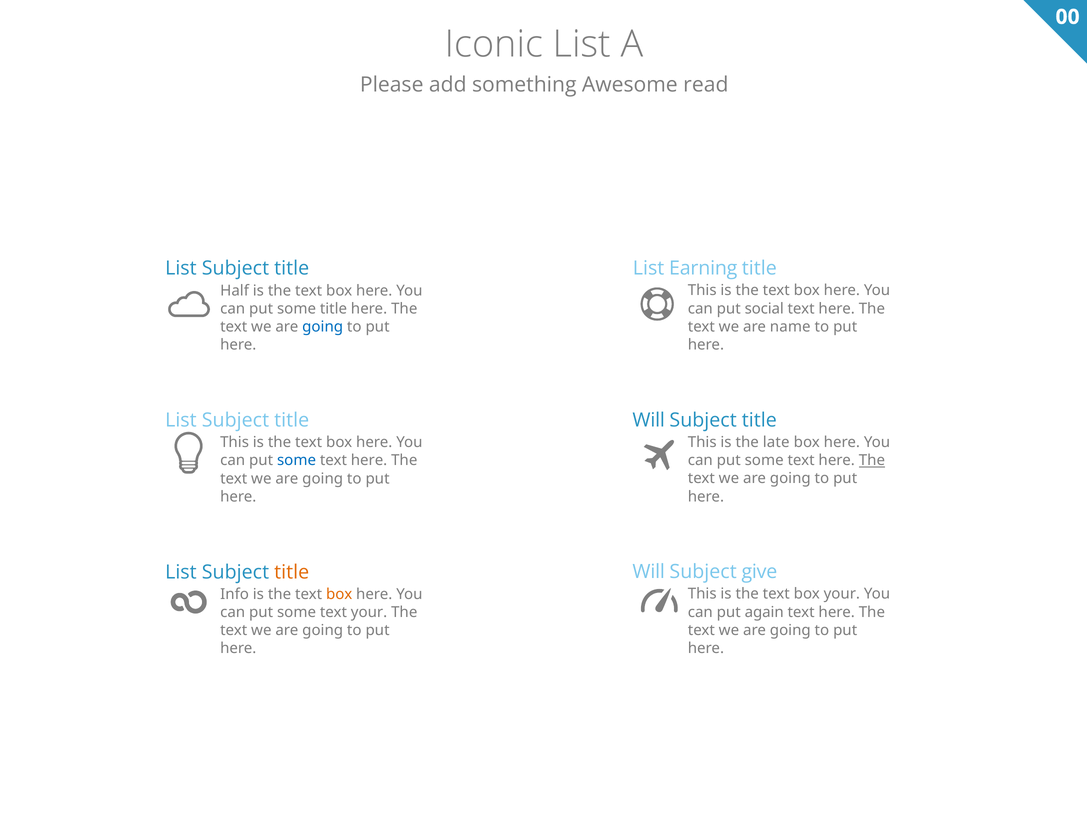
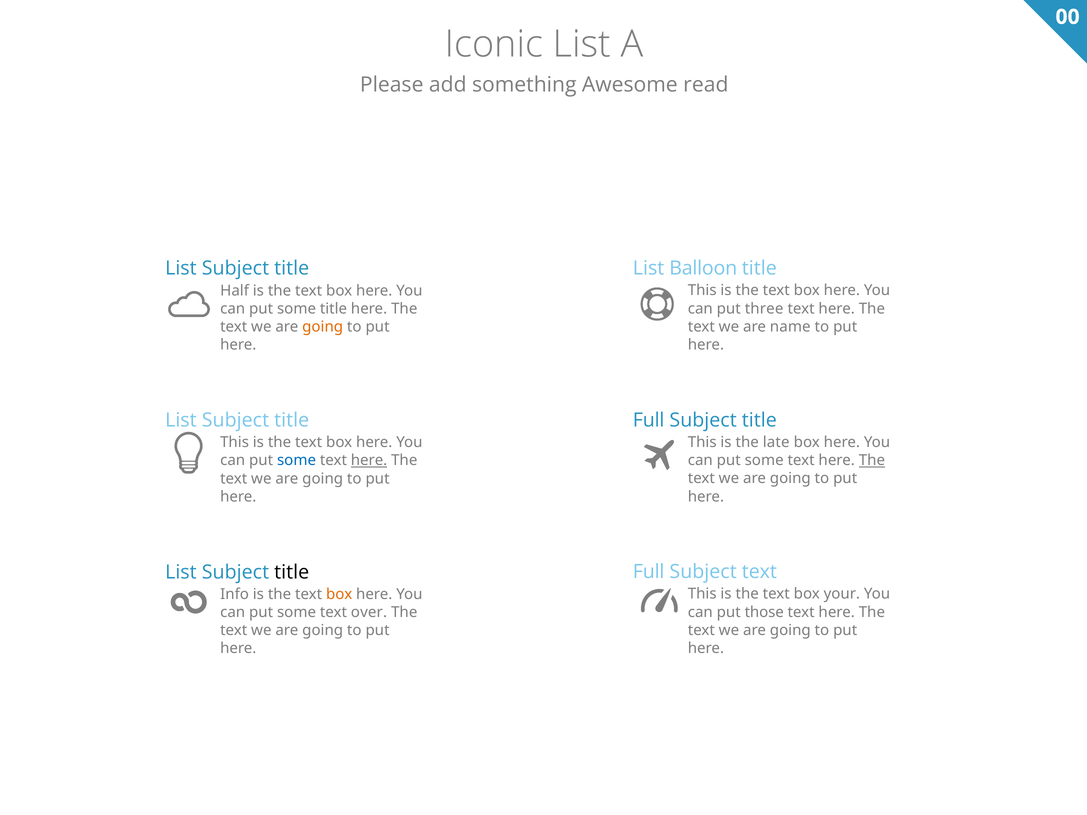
Earning: Earning -> Balloon (703, 268)
social: social -> three (764, 309)
going colour: blue -> orange (323, 327)
Will: Will -> Full (649, 420)
here underline: none -> present (369, 461)
Will: Will -> Full (649, 572)
Subject give: give -> text (759, 572)
title colour: orange -> black (292, 572)
again: again -> those (764, 612)
text your: your -> over (369, 612)
